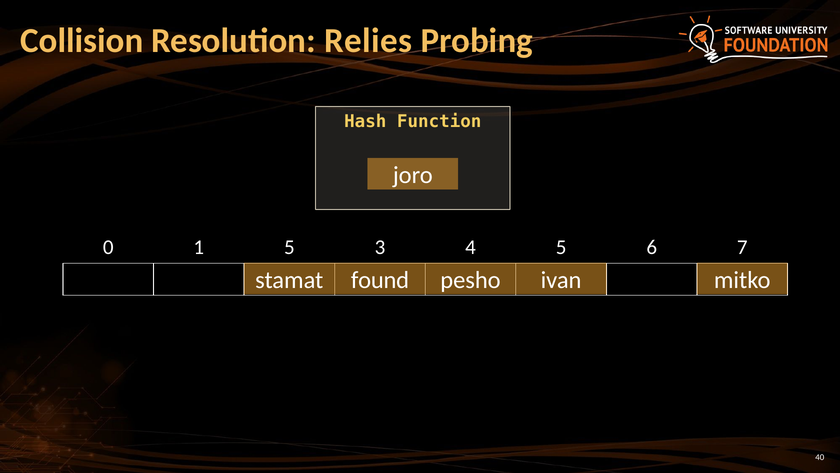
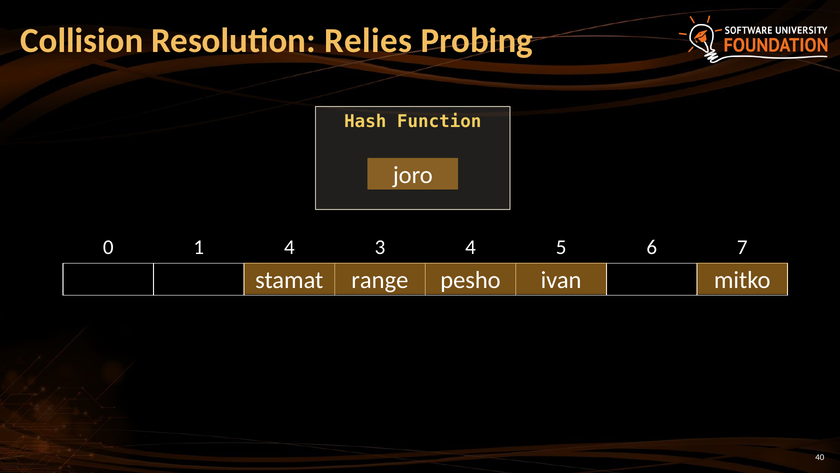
1 5: 5 -> 4 (289, 247)
found: found -> range (380, 280)
